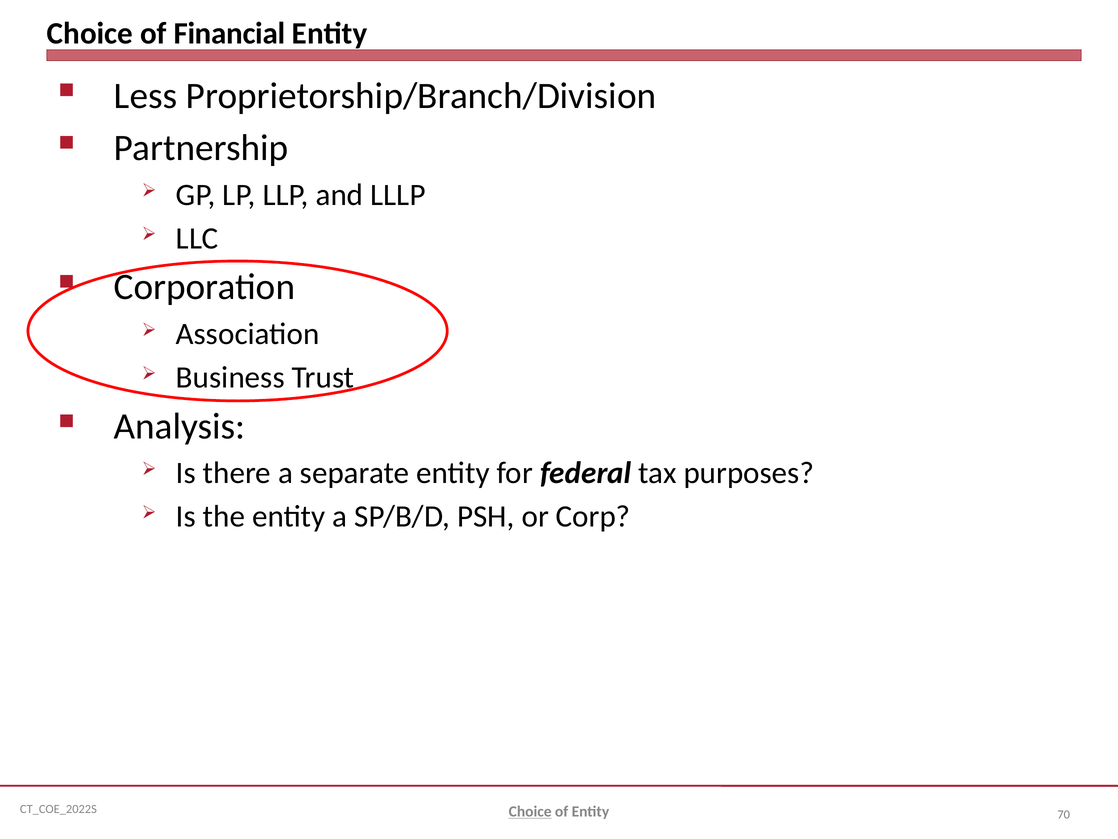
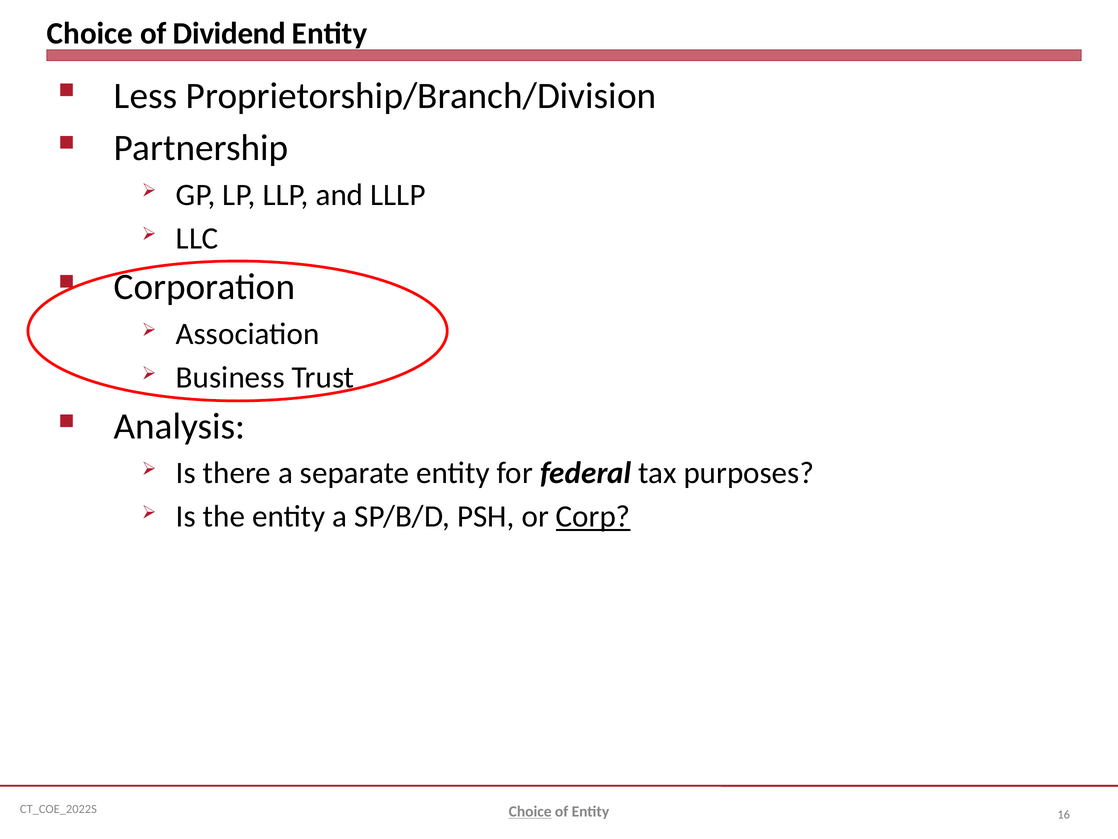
Financial: Financial -> Dividend (229, 33)
Corp underline: none -> present (593, 516)
70: 70 -> 16 (1064, 814)
